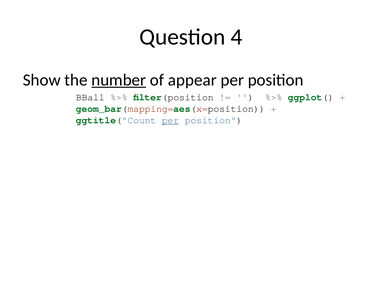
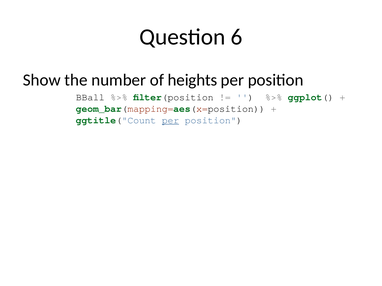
4: 4 -> 6 (237, 37)
number underline: present -> none (119, 80)
appear: appear -> heights (192, 80)
